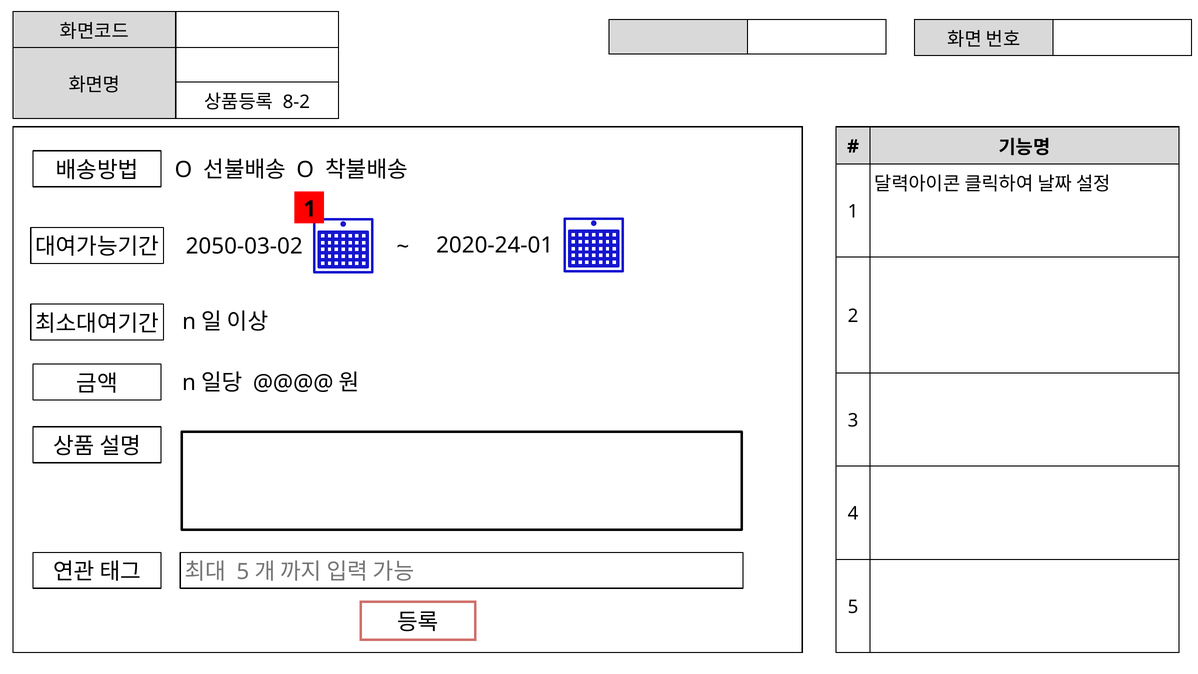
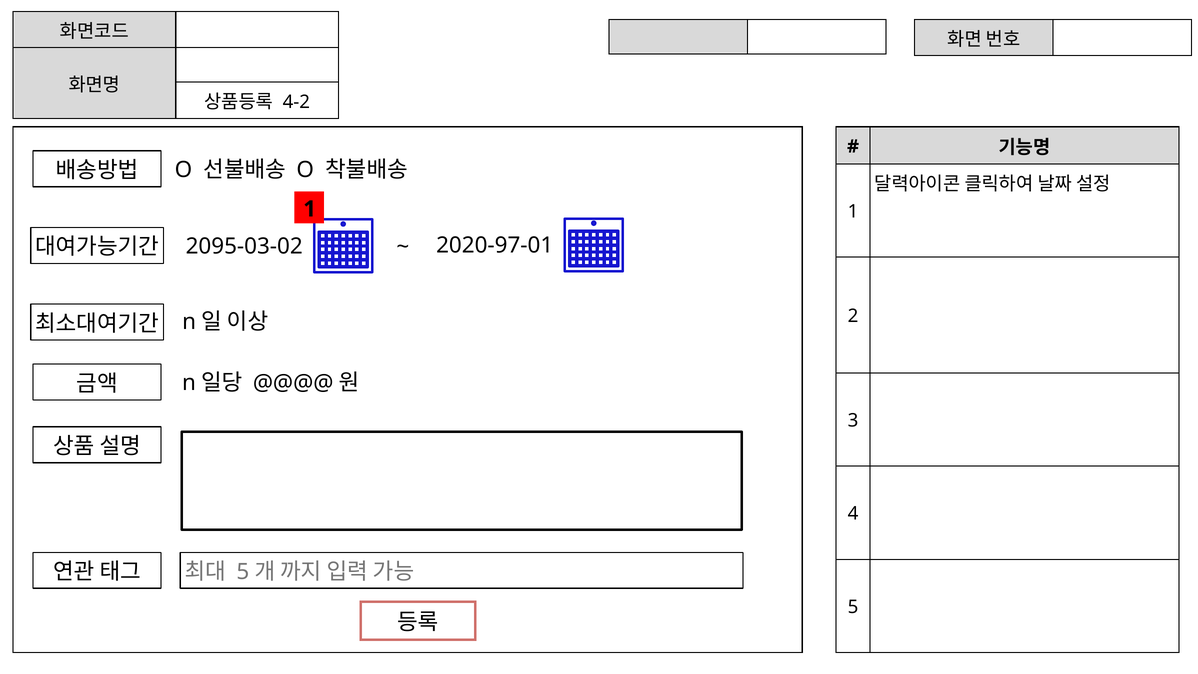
8-2: 8-2 -> 4-2 (296, 102)
2050-03-02: 2050-03-02 -> 2095-03-02 (244, 246)
2020-24-01: 2020-24-01 -> 2020-97-01 (495, 245)
